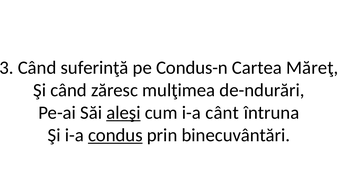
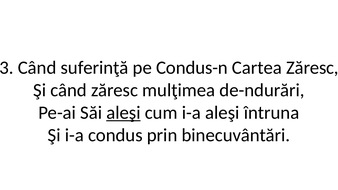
Cartea Măreţ: Măreţ -> Zăresc (312, 68)
i-a cânt: cânt -> aleşi (222, 113)
condus underline: present -> none (115, 135)
